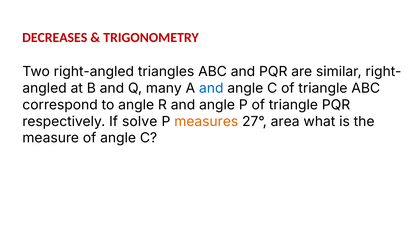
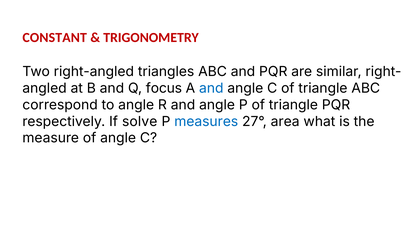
DECREASES: DECREASES -> CONSTANT (55, 38)
many: many -> focus (164, 88)
measures colour: orange -> blue (206, 122)
